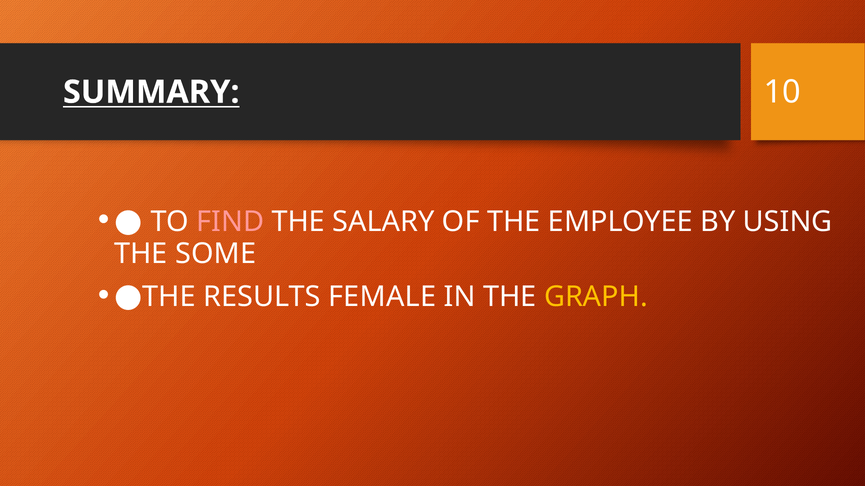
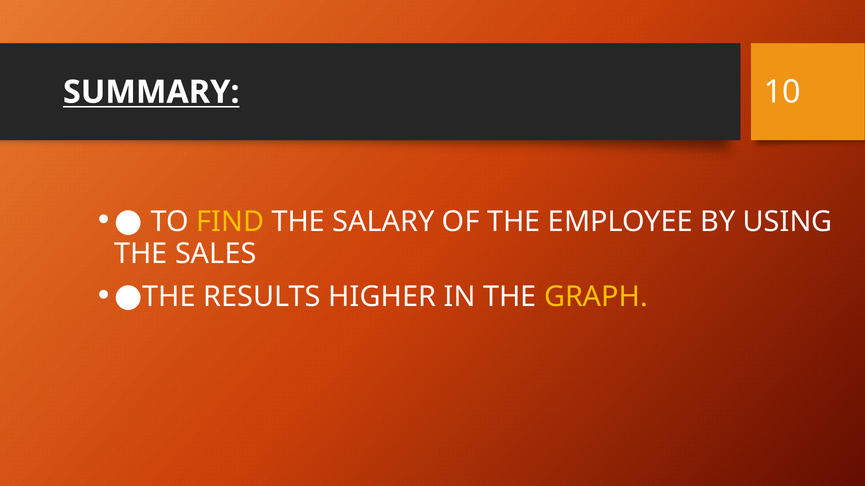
FIND colour: pink -> yellow (230, 222)
SOME: SOME -> SALES (216, 254)
FEMALE: FEMALE -> HIGHER (382, 297)
